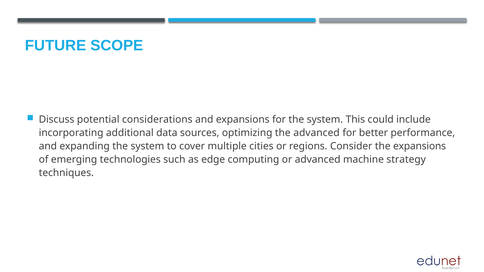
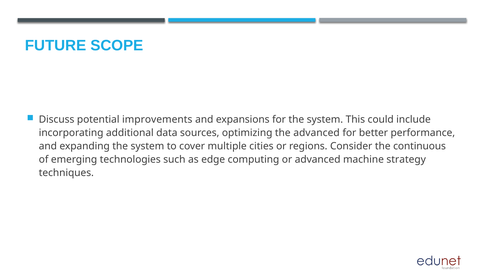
considerations: considerations -> improvements (157, 120)
the expansions: expansions -> continuous (420, 146)
